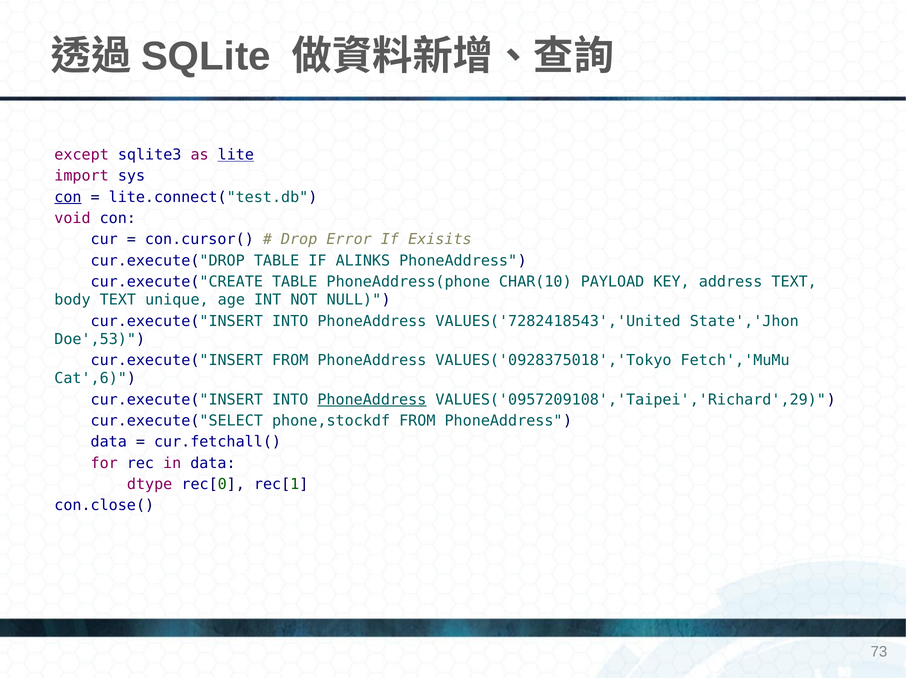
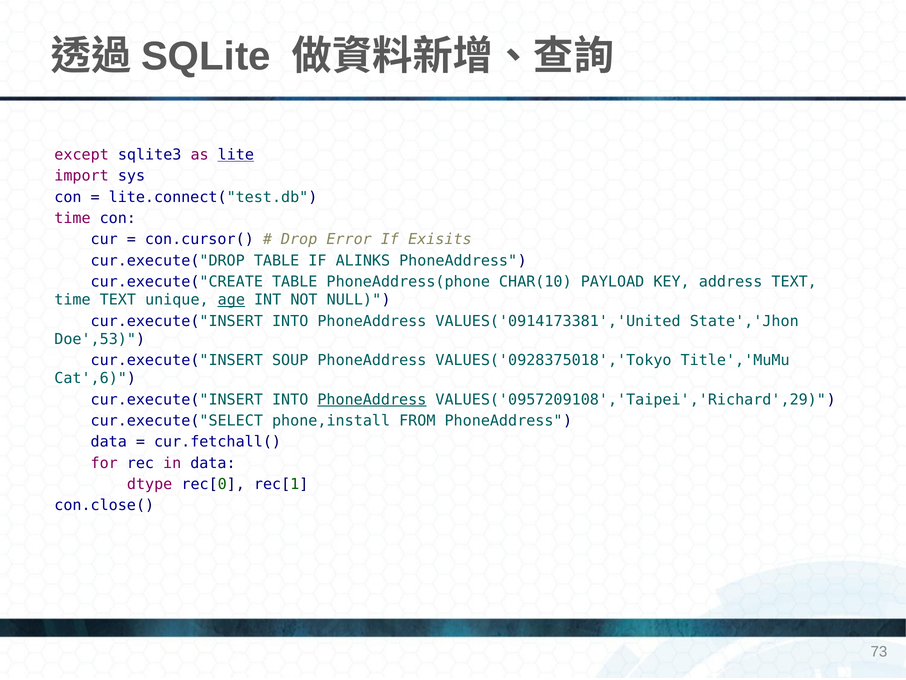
con underline: present -> none (68, 197)
void: void -> time (72, 218)
body: body -> time (72, 300)
age underline: none -> present (231, 300)
VALUES('7282418543','United: VALUES('7282418543','United -> VALUES('0914173381','United (558, 321)
cur.execute("INSERT FROM: FROM -> SOUP (290, 360)
Fetch','MuMu: Fetch','MuMu -> Title','MuMu (735, 360)
phone,stockdf: phone,stockdf -> phone,install (331, 420)
